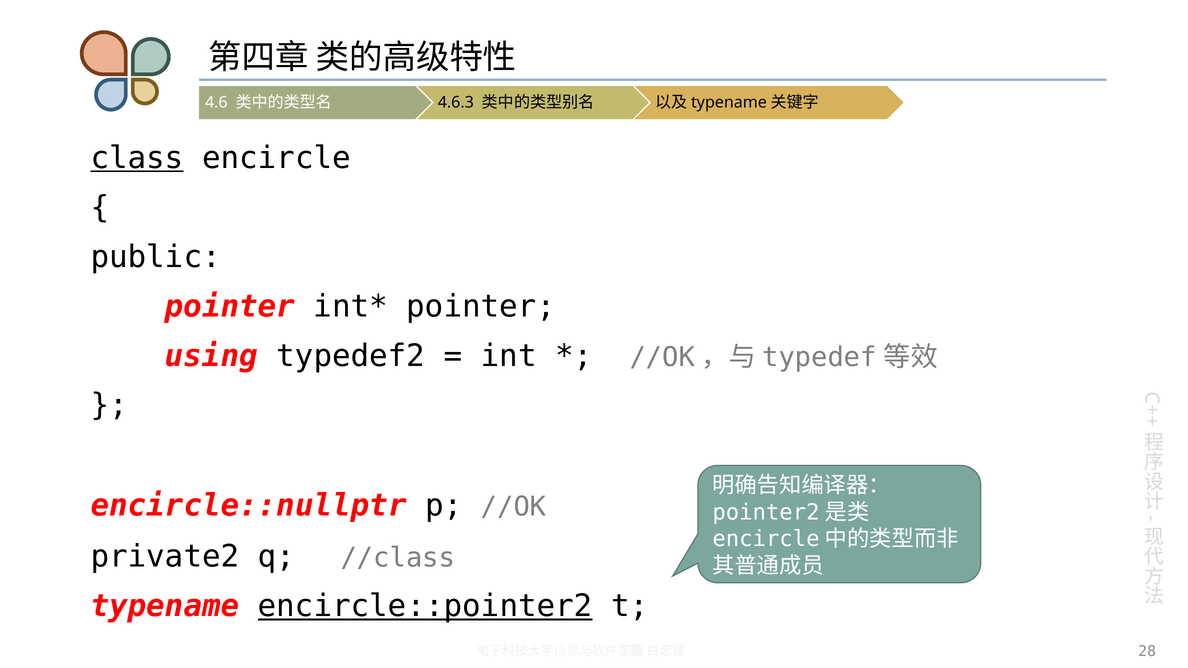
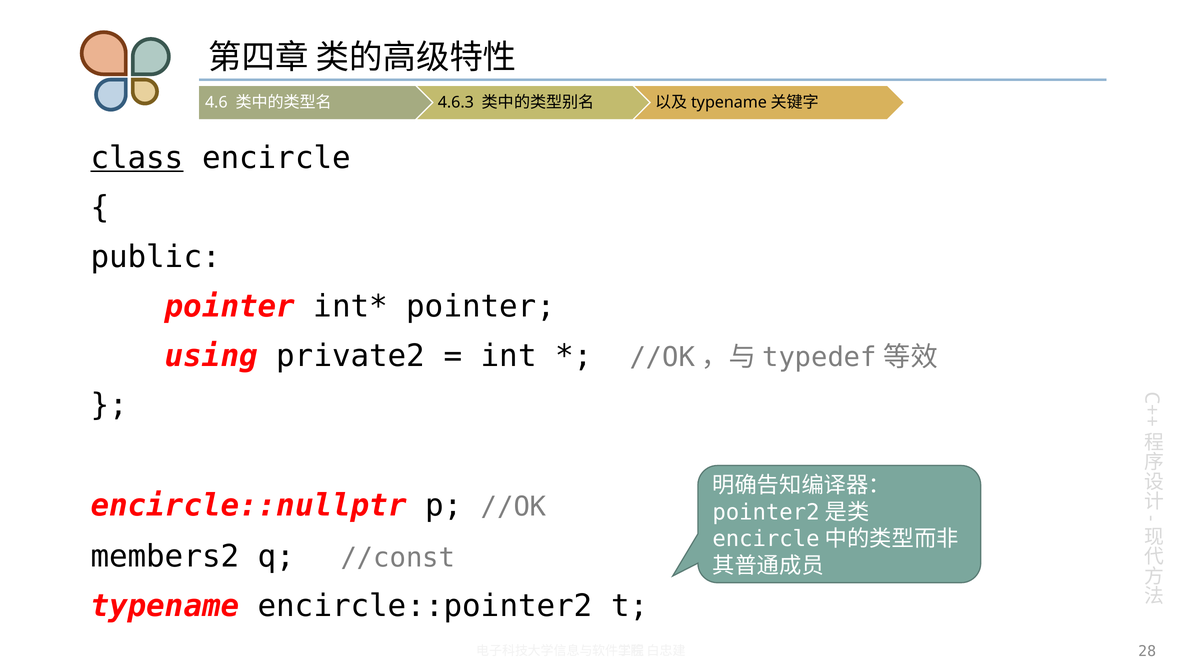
typedef2: typedef2 -> private2 (351, 356)
private2: private2 -> members2 (165, 557)
//class: //class -> //const (398, 558)
encircle::pointer2 underline: present -> none (425, 606)
